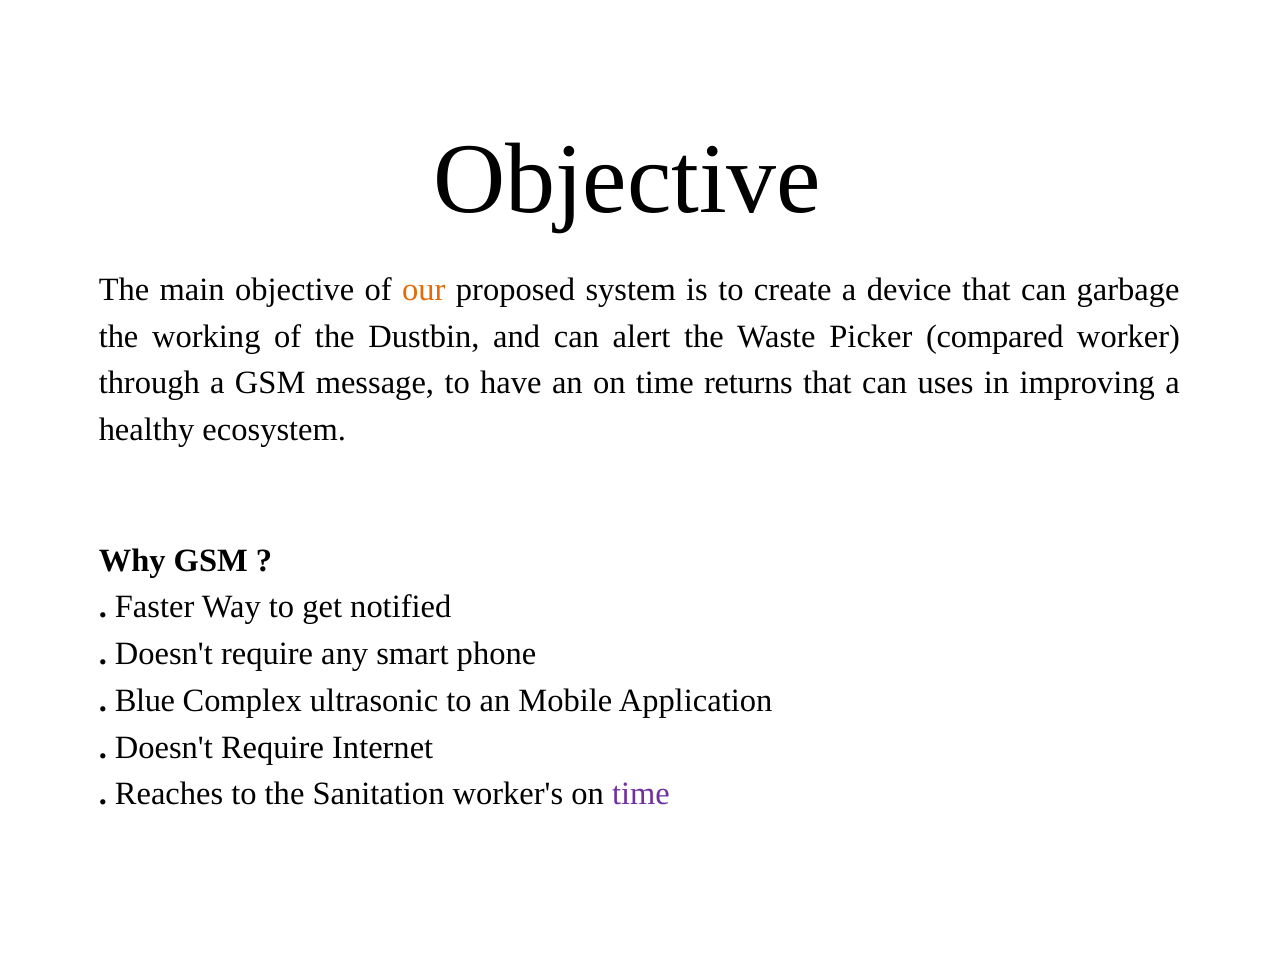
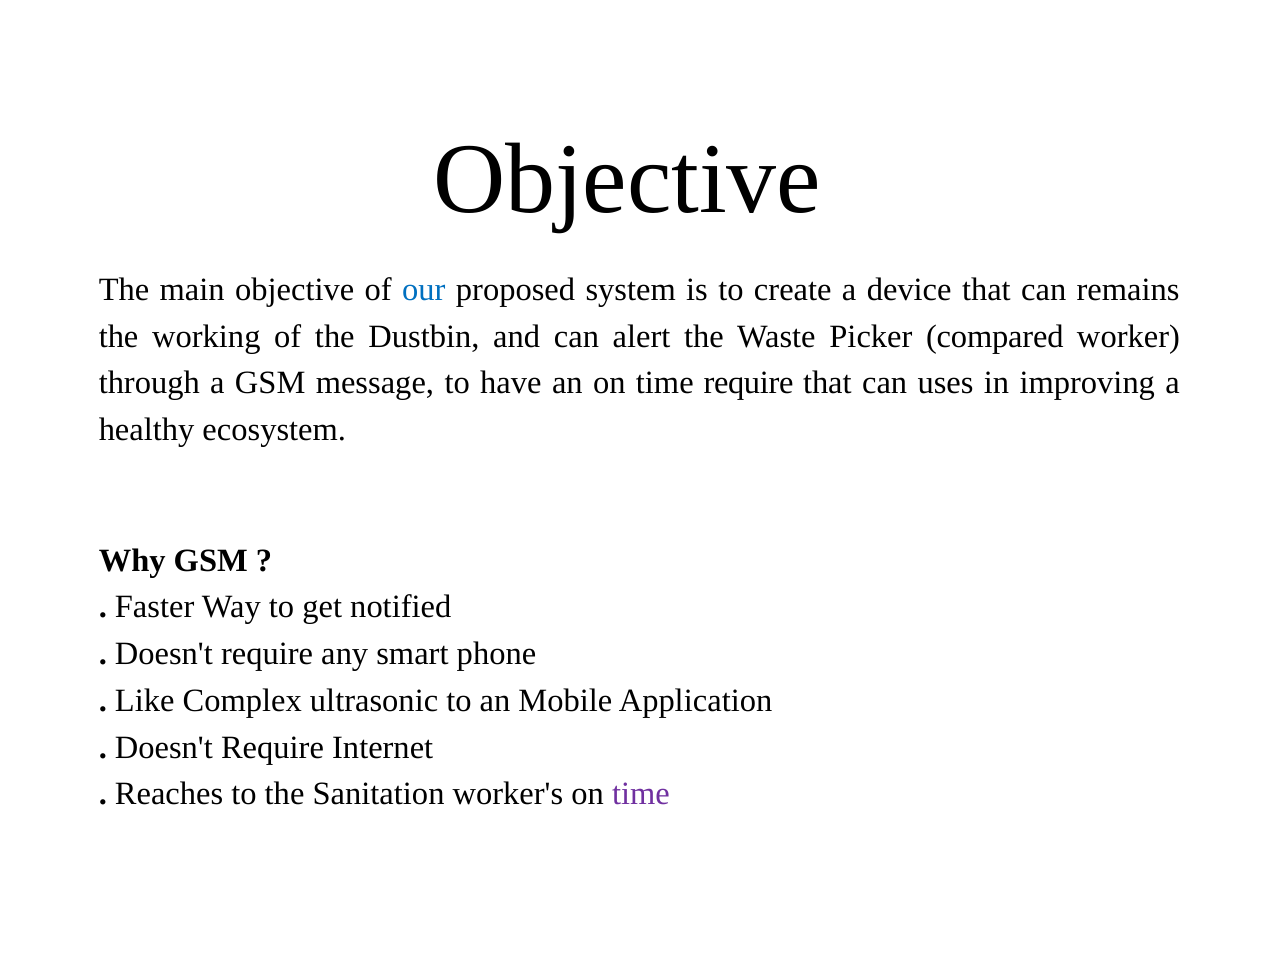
our colour: orange -> blue (424, 290)
garbage: garbage -> remains (1128, 290)
time returns: returns -> require (748, 383)
Blue: Blue -> Like (145, 701)
